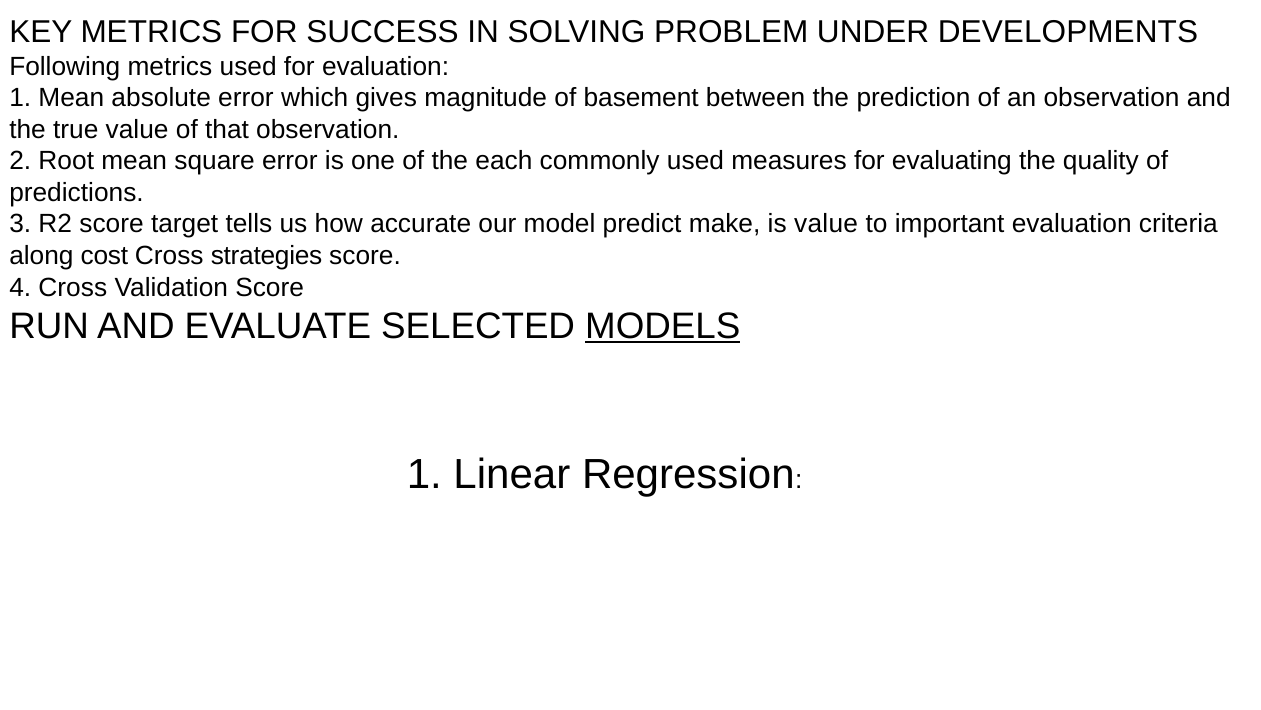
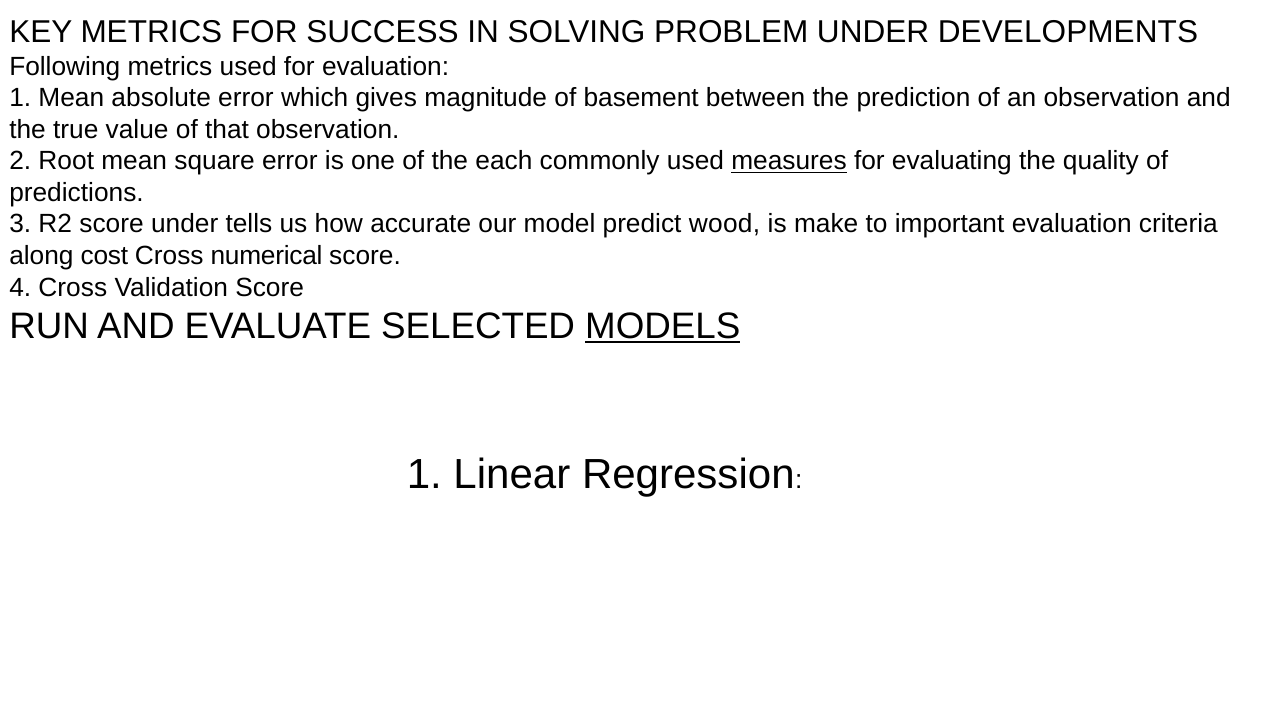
measures underline: none -> present (789, 161)
score target: target -> under (185, 224)
make: make -> wood (724, 224)
is value: value -> make (826, 224)
strategies: strategies -> numerical (267, 256)
